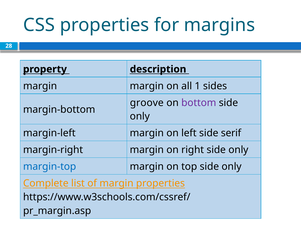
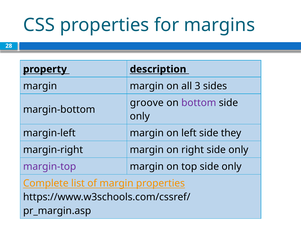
1: 1 -> 3 (198, 86)
serif: serif -> they (231, 133)
margin-top colour: blue -> purple (50, 166)
